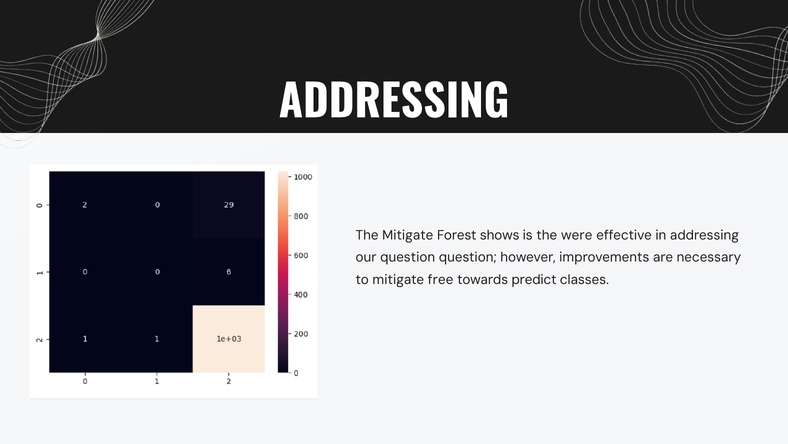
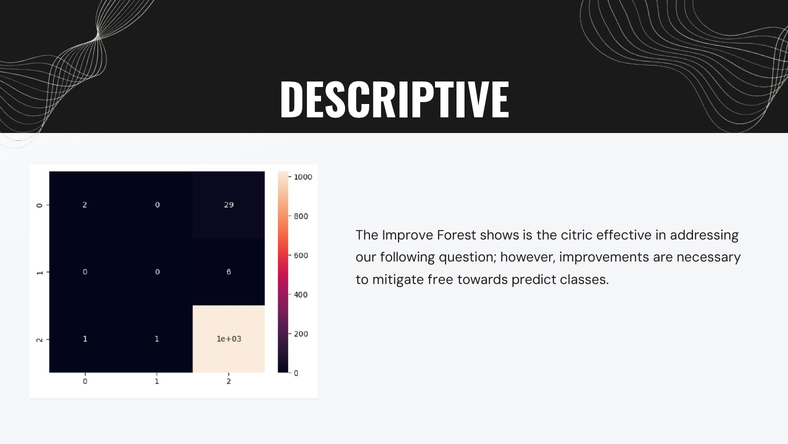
ADDRESSING: ADDRESSING -> DESCRIPTIVE (394, 103)
The Mitigate: Mitigate -> Improve (408, 235)
were: were -> citric (577, 235)
our question: question -> following (408, 257)
